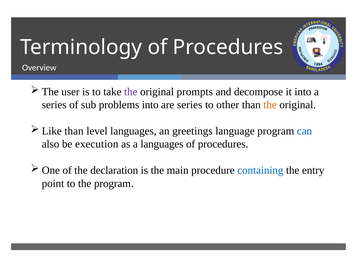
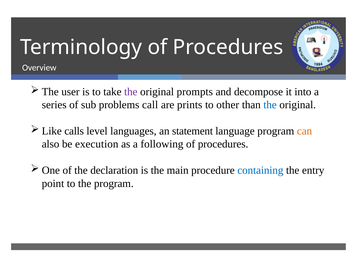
problems into: into -> call (150, 105)
are series: series -> prints (190, 105)
the colour: orange -> blue (270, 105)
than: than -> calls (74, 131)
greetings: greetings -> statement (192, 131)
can colour: blue -> orange (304, 131)
a languages: languages -> following (162, 144)
